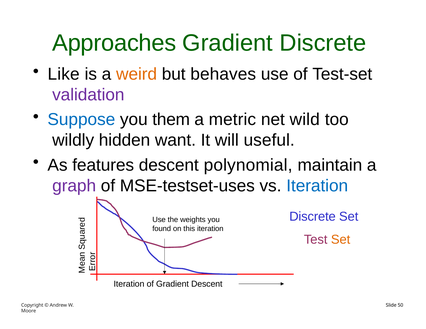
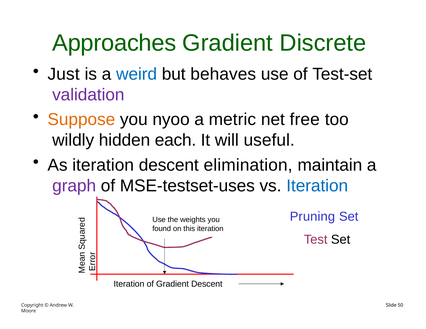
Like: Like -> Just (64, 74)
weird colour: orange -> blue (137, 74)
Suppose colour: blue -> orange (81, 120)
them: them -> nyoo (171, 120)
wild: wild -> free (305, 120)
want: want -> each (176, 140)
As features: features -> iteration (103, 165)
polynomial: polynomial -> elimination (248, 165)
Discrete: Discrete -> Pruning (312, 217)
Set colour: orange -> black (341, 240)
